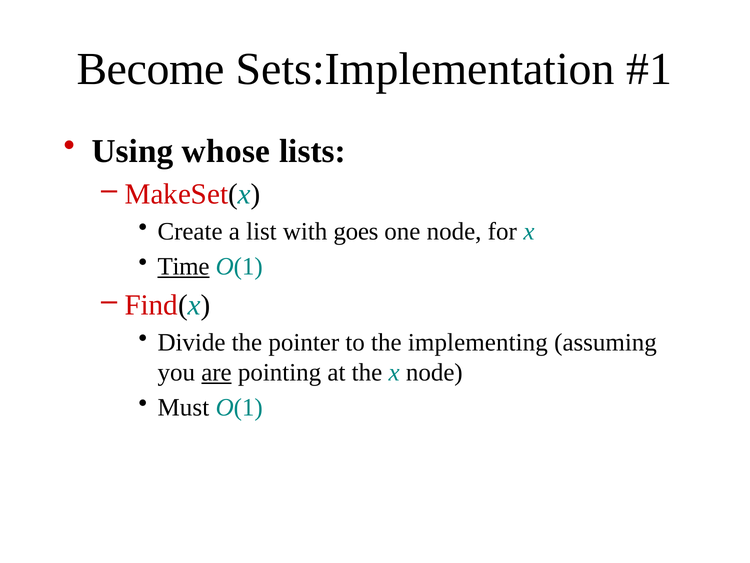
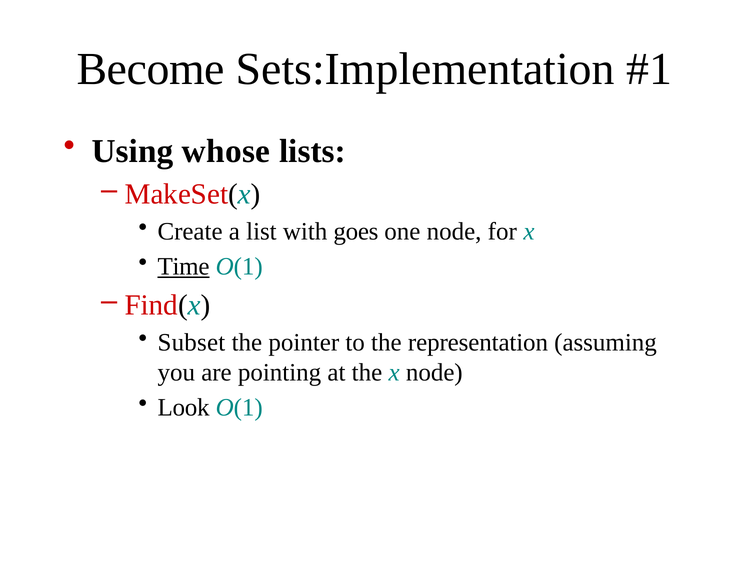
Divide: Divide -> Subset (191, 342)
implementing: implementing -> representation (478, 342)
are underline: present -> none (216, 372)
Must: Must -> Look (184, 407)
